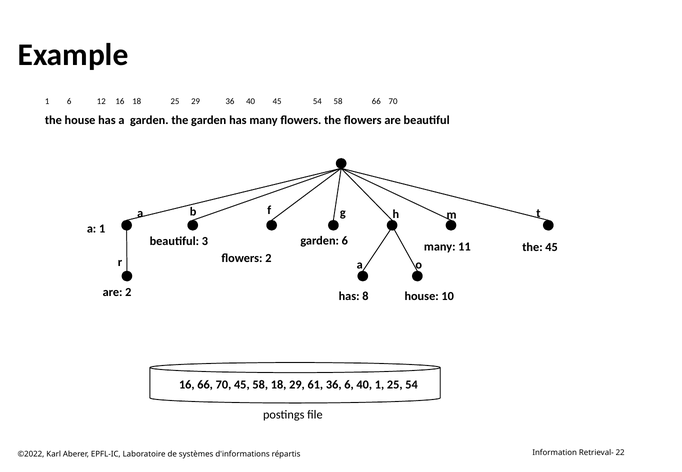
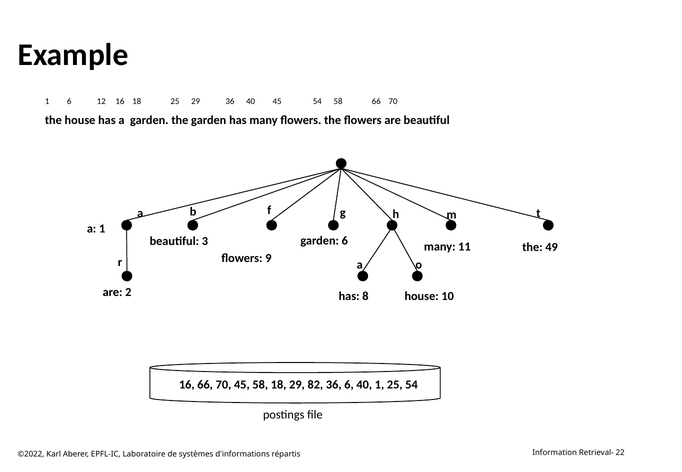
the 45: 45 -> 49 (552, 247)
flowers 2: 2 -> 9 (268, 258)
61: 61 -> 82 (315, 385)
